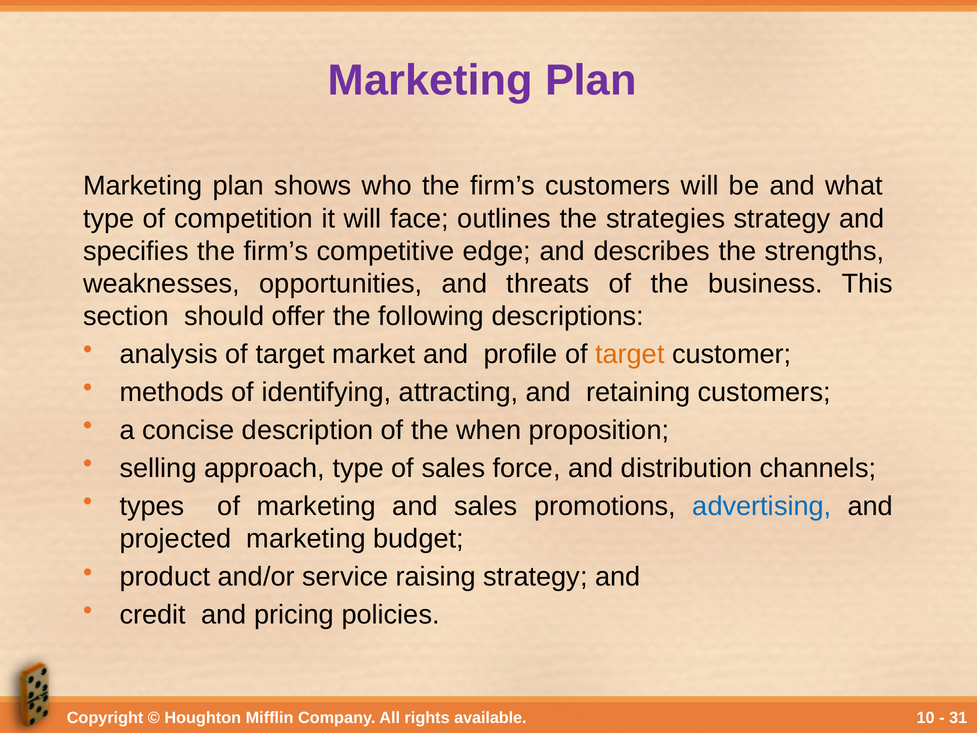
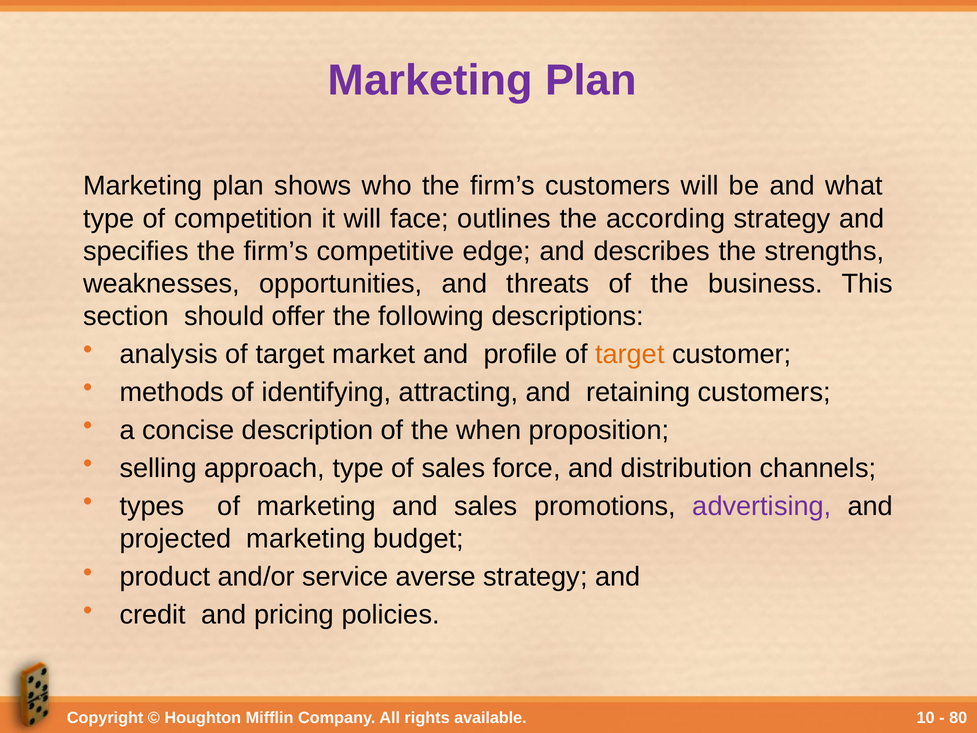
strategies: strategies -> according (666, 218)
advertising colour: blue -> purple (762, 506)
raising: raising -> averse (436, 577)
31: 31 -> 80 (958, 718)
